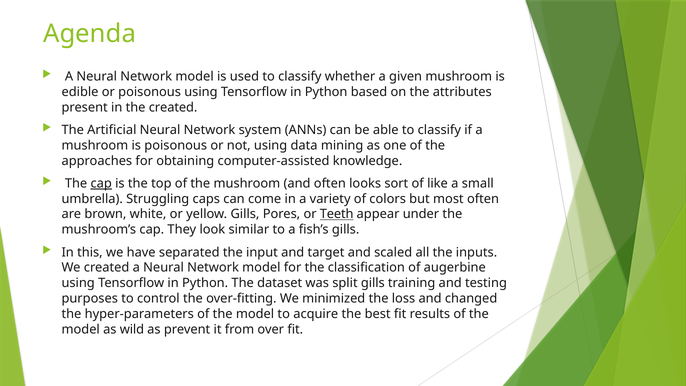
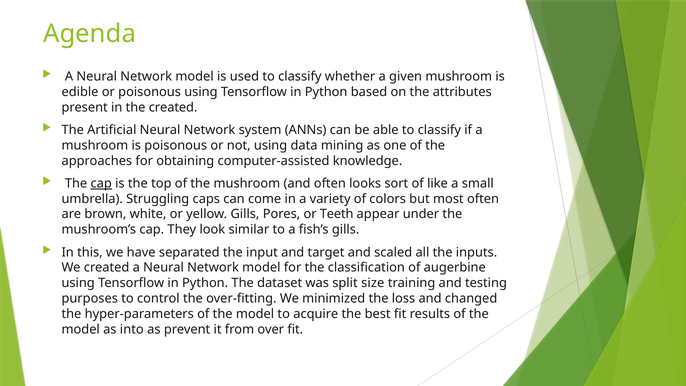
Teeth underline: present -> none (337, 214)
split gills: gills -> size (373, 283)
wild: wild -> into (132, 329)
